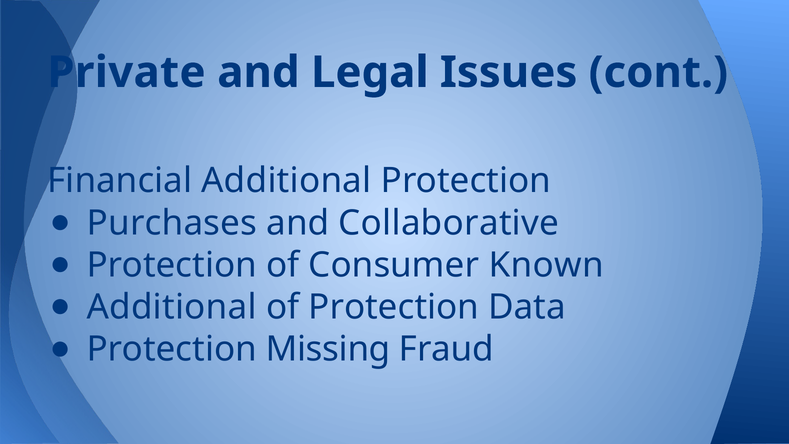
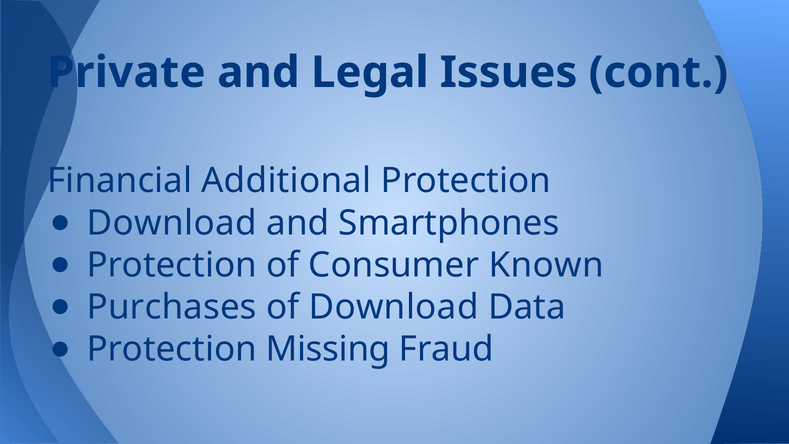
Purchases: Purchases -> Download (172, 223)
Collaborative: Collaborative -> Smartphones (449, 223)
Additional: Additional -> Purchases (172, 307)
of Protection: Protection -> Download (394, 307)
